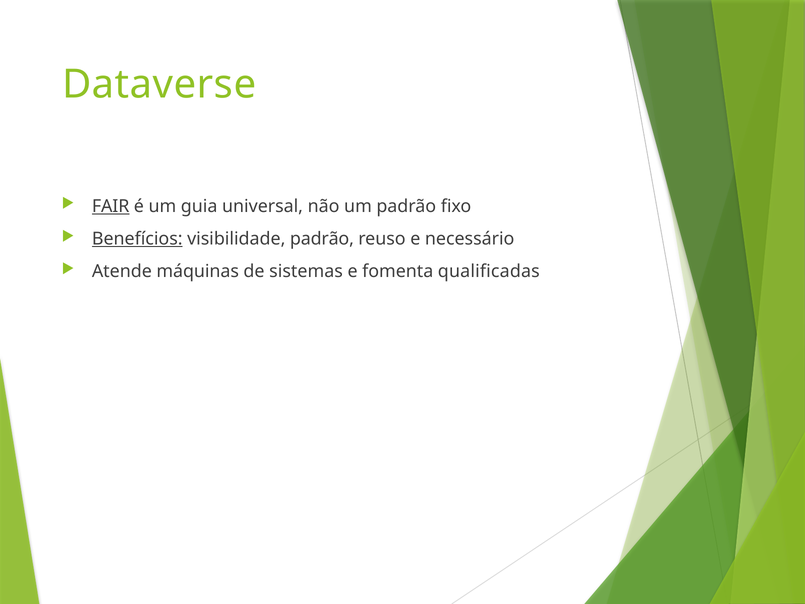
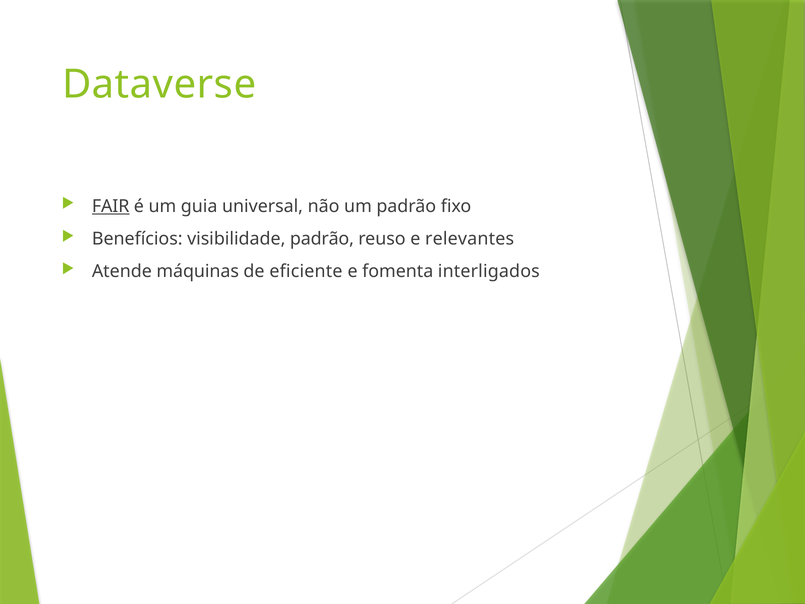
Benefícios underline: present -> none (137, 239)
necessário: necessário -> relevantes (470, 239)
sistemas: sistemas -> eficiente (306, 271)
qualificadas: qualificadas -> interligados (489, 271)
